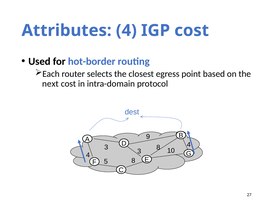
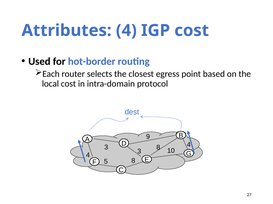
next: next -> local (50, 84)
